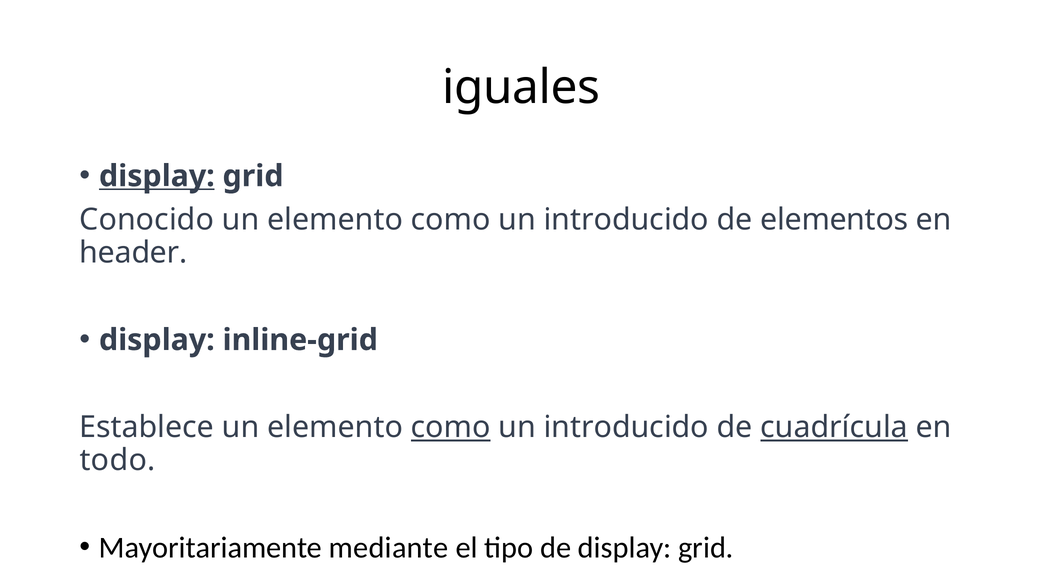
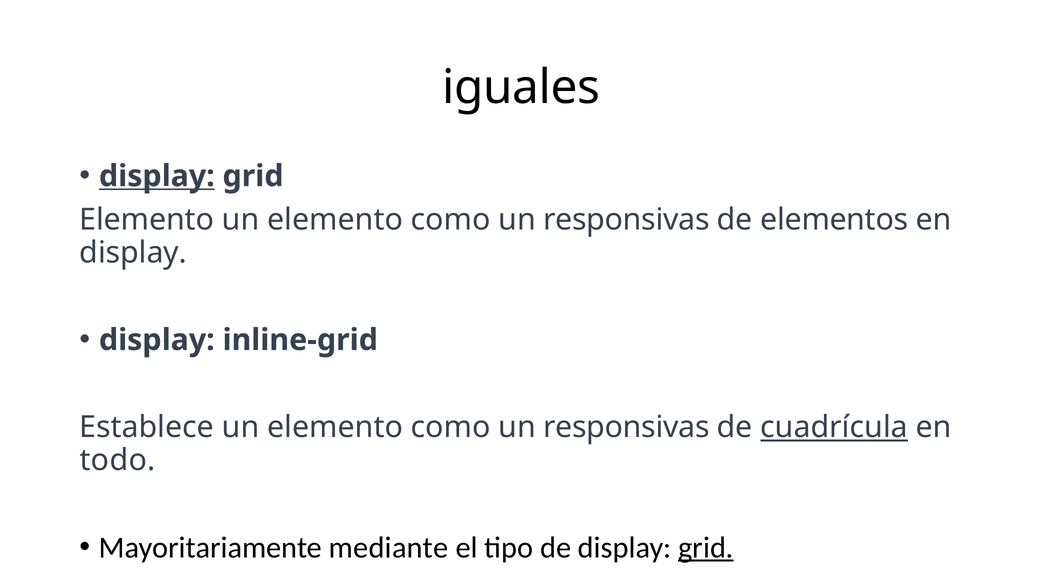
Conocido: Conocido -> Elemento (147, 220)
introducido: introducido -> responsivas (626, 220)
header: header -> display (133, 253)
como underline: present -> none (451, 427)
introducido: introducido -> responsivas (626, 427)
grid underline: none -> present (706, 548)
